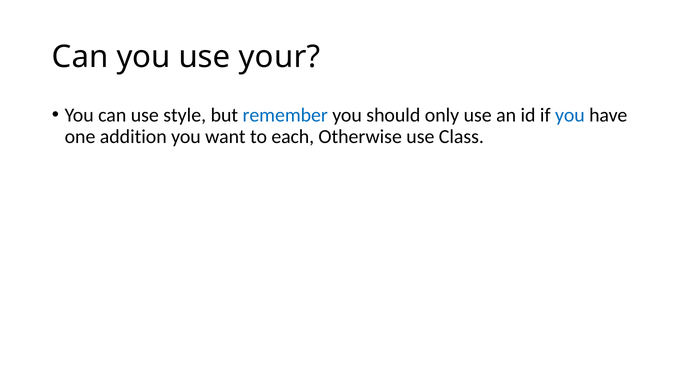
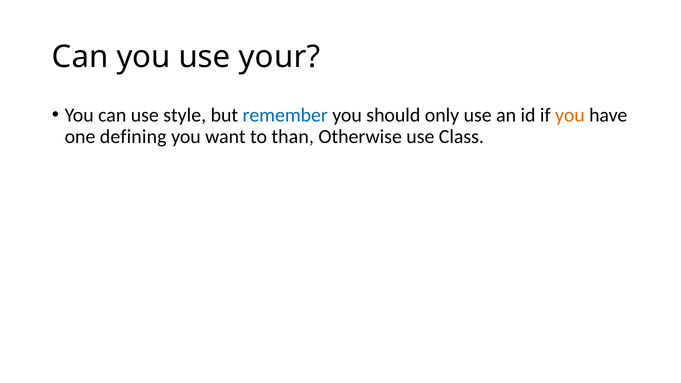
you colour: blue -> orange (570, 115)
addition: addition -> defining (133, 137)
each: each -> than (293, 137)
